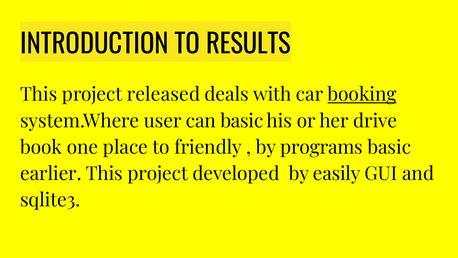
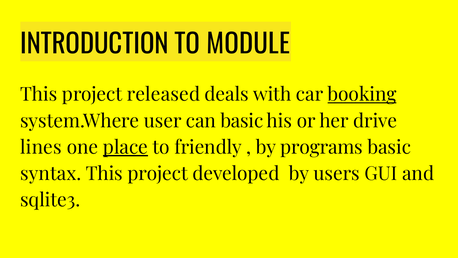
RESULTS: RESULTS -> MODULE (248, 45)
book: book -> lines (41, 147)
place underline: none -> present (125, 147)
earlier: earlier -> syntax (51, 174)
easily: easily -> users (337, 174)
